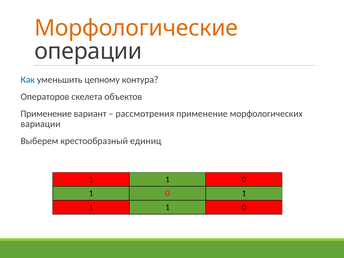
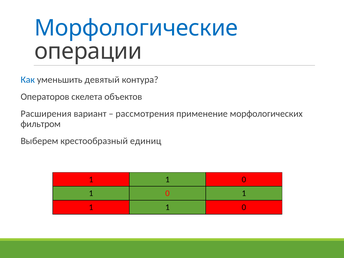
Морфологические colour: orange -> blue (136, 28)
цепному: цепному -> девятый (102, 80)
Применение: Применение -> Расширения (46, 114)
вариации: вариации -> фильтром (41, 124)
